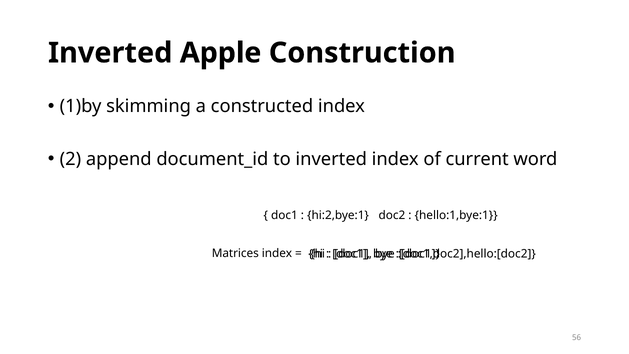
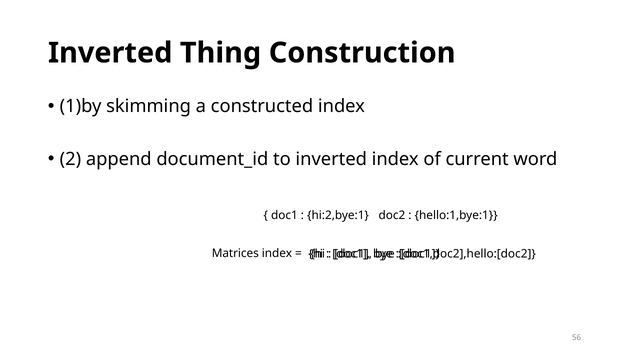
Apple: Apple -> Thing (221, 53)
